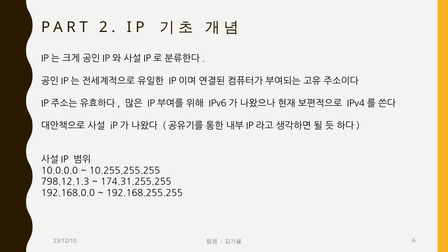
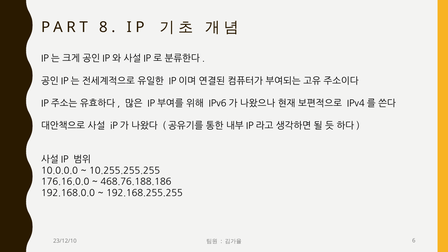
2: 2 -> 8 (103, 27)
798.12.1.3: 798.12.1.3 -> 176.16.0.0 (65, 182)
174.31.255.255: 174.31.255.255 -> 468.76.188.186 (136, 182)
